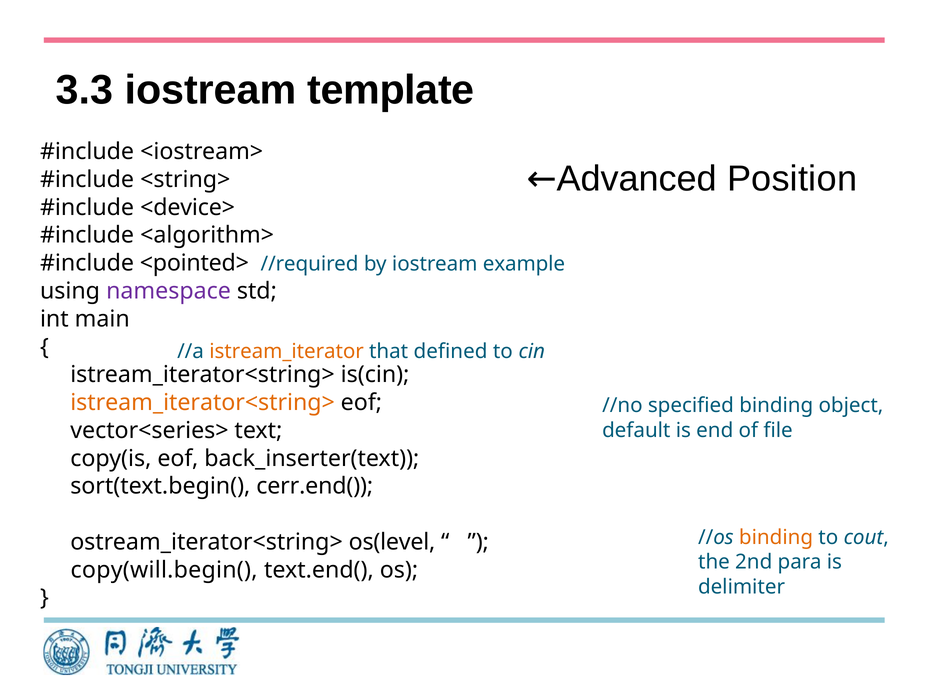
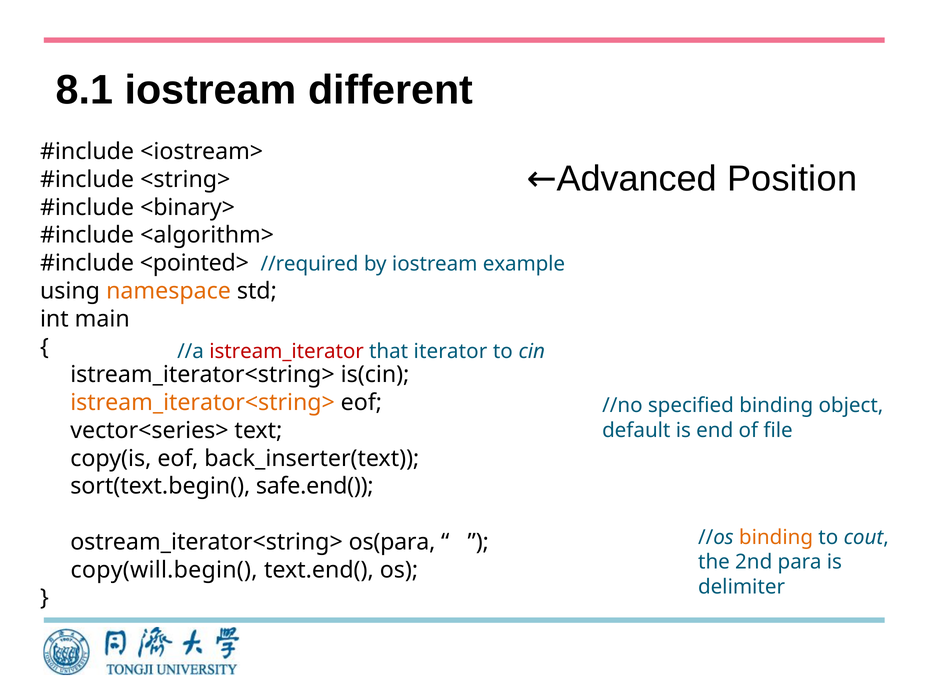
3.3: 3.3 -> 8.1 (84, 90)
template: template -> different (391, 90)
<device>: <device> -> <binary> (188, 207)
namespace colour: purple -> orange (169, 291)
istream_iterator colour: orange -> red (287, 351)
defined: defined -> iterator (450, 351)
cerr.end(: cerr.end( -> safe.end( (315, 486)
os(level: os(level -> os(para (392, 542)
